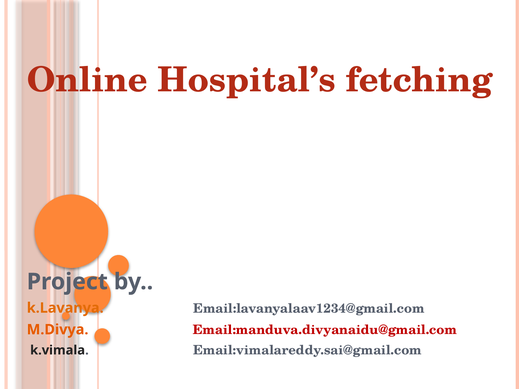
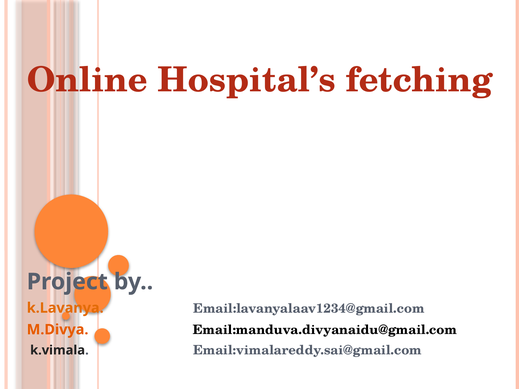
Email:manduva.divyanaidu@gmail.com colour: red -> black (325, 330)
